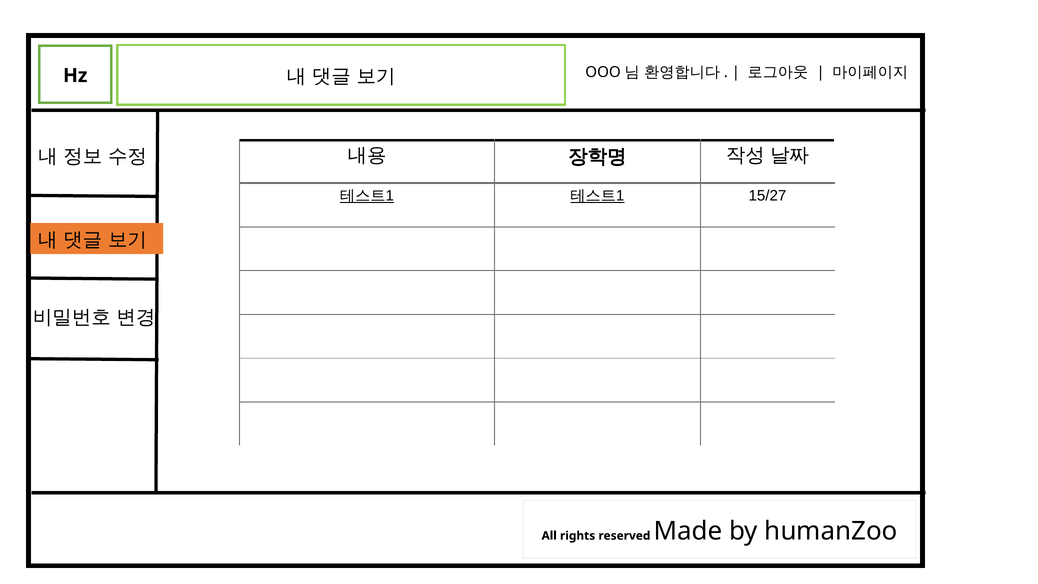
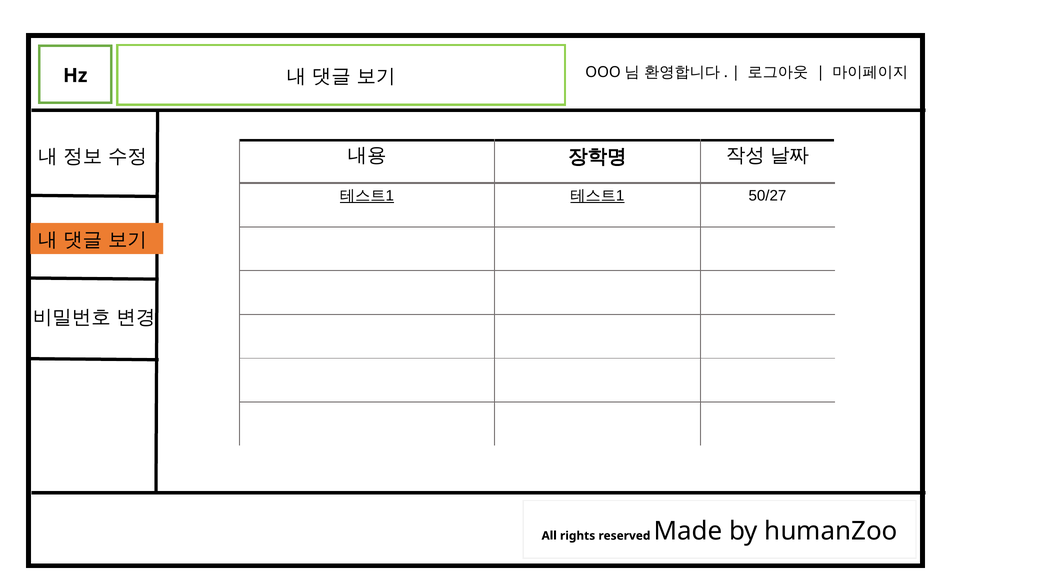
15/27: 15/27 -> 50/27 (767, 196)
